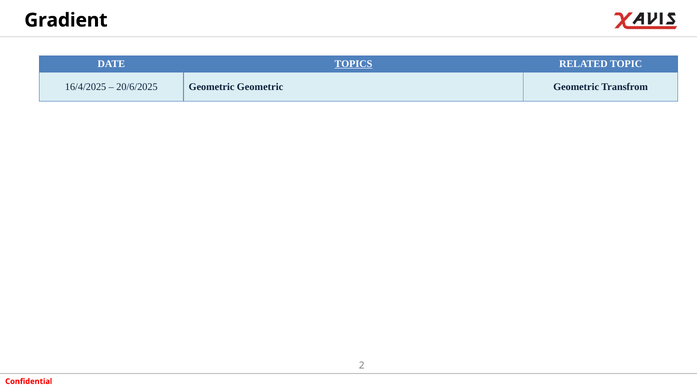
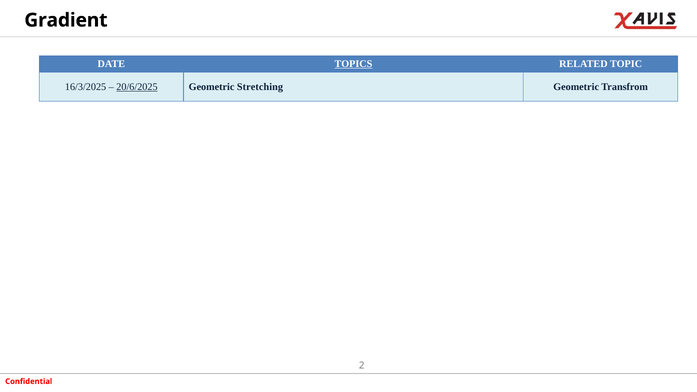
16/4/2025: 16/4/2025 -> 16/3/2025 (86, 87)
20/6/2025 underline: none -> present (137, 87)
Geometric: Geometric -> Stretching (260, 87)
